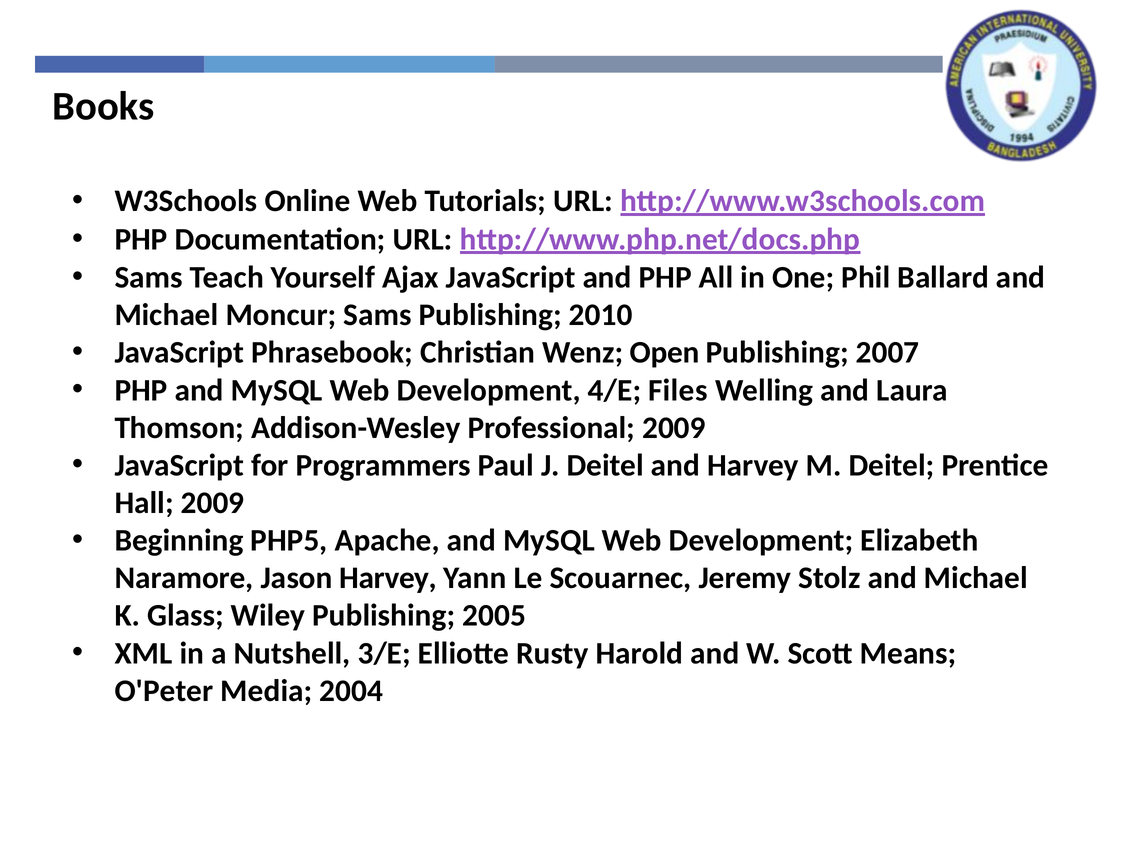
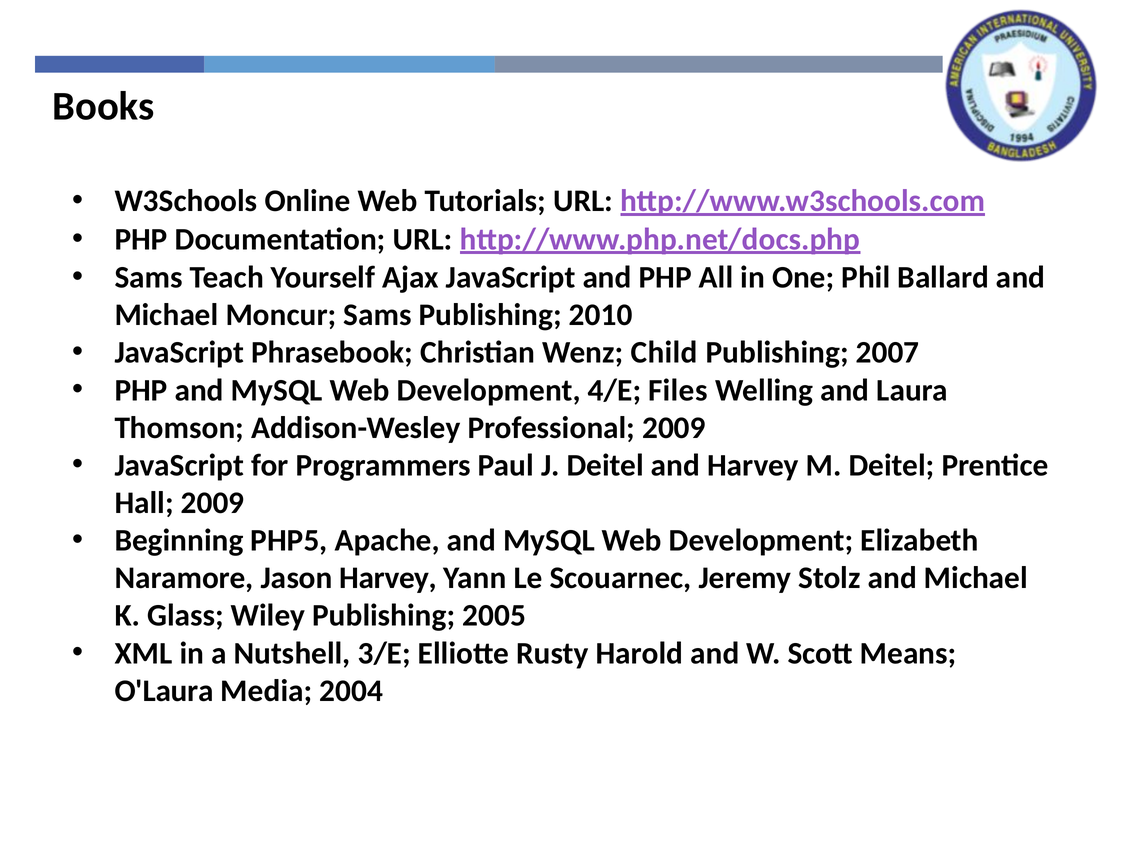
Open: Open -> Child (664, 353)
O'Peter: O'Peter -> O'Laura (164, 691)
